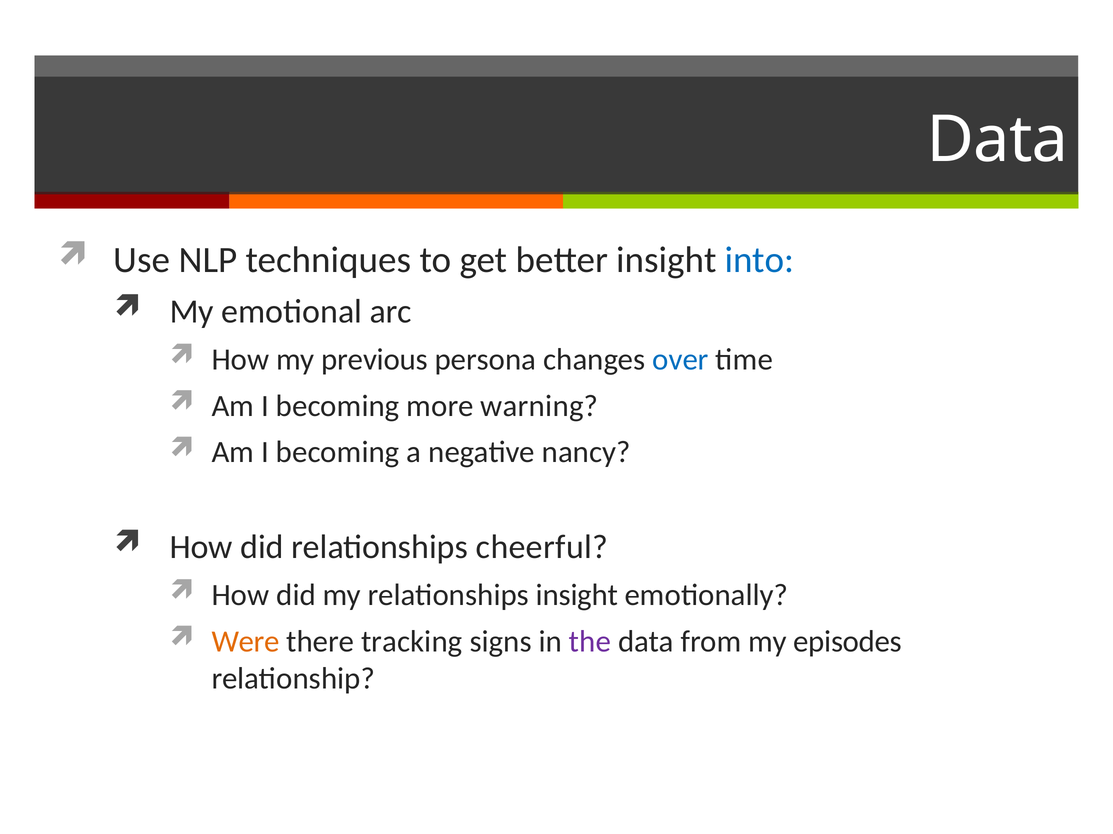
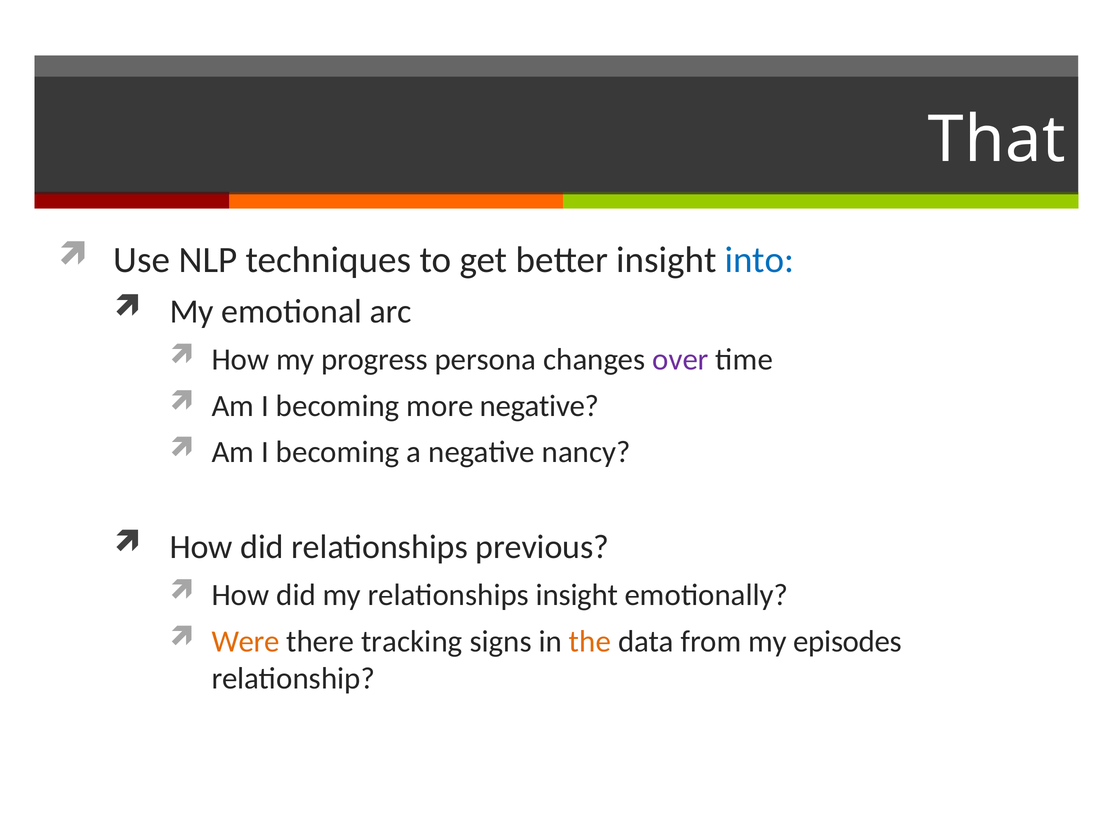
Data: Data -> That (997, 140)
previous: previous -> progress (375, 360)
over colour: blue -> purple (681, 360)
more warning: warning -> negative (540, 406)
cheerful: cheerful -> previous (542, 548)
the colour: purple -> orange (590, 642)
